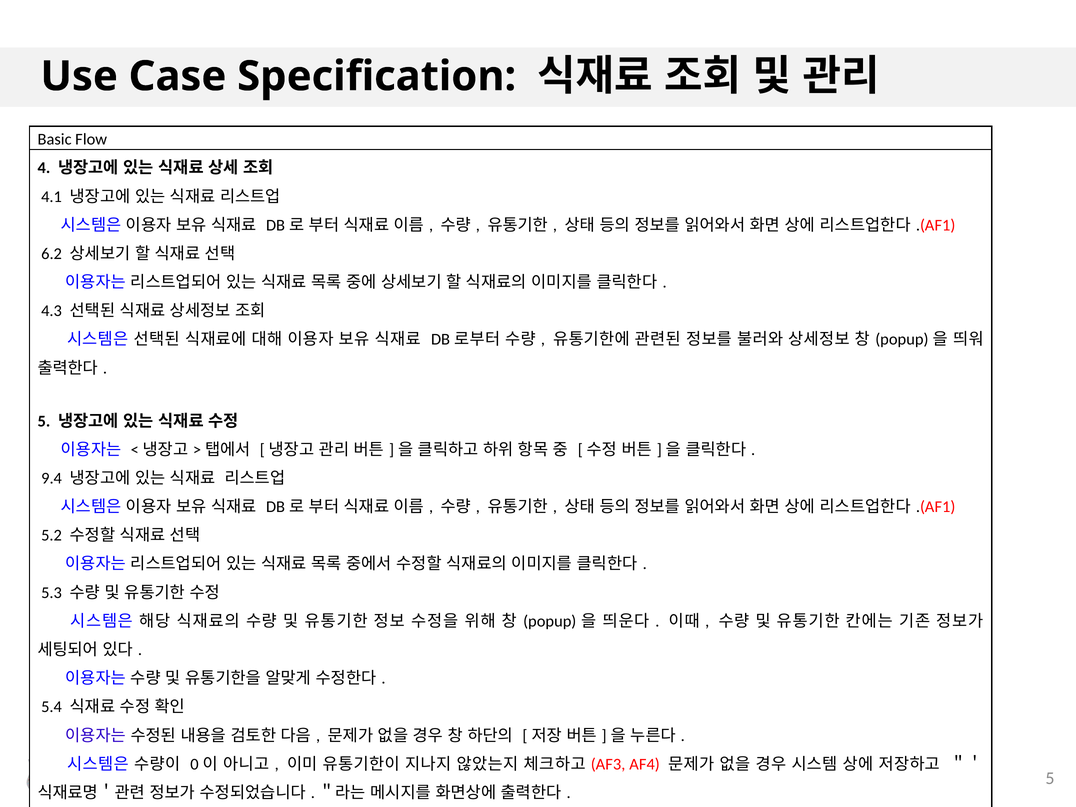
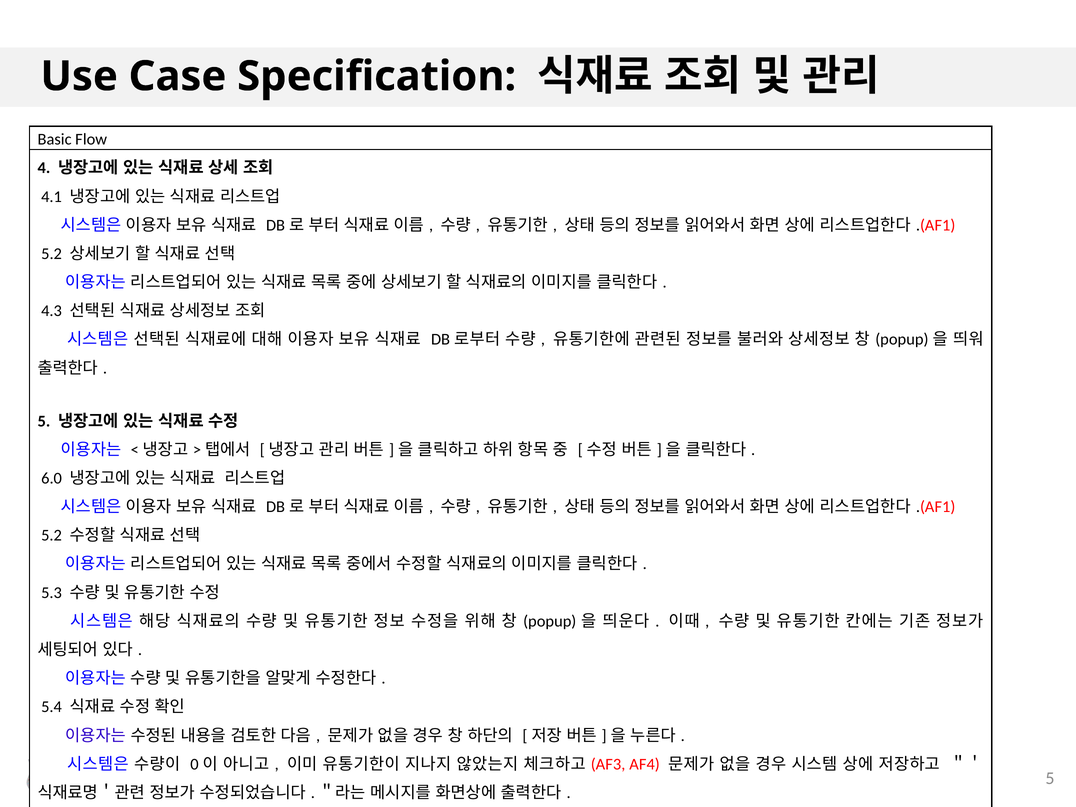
6.2: 6.2 -> 5.2 (52, 254)
9.4: 9.4 -> 6.0 (52, 478)
